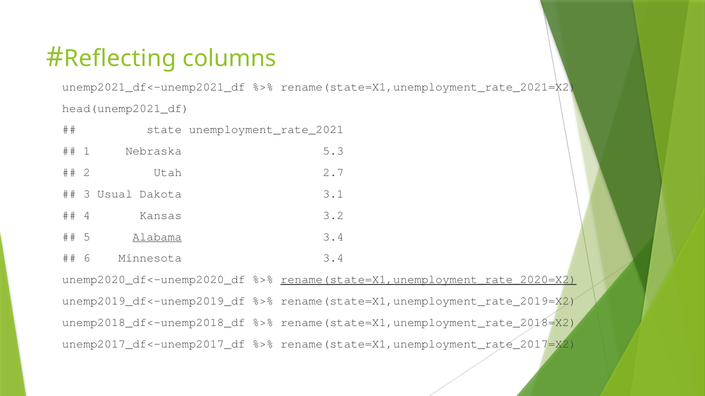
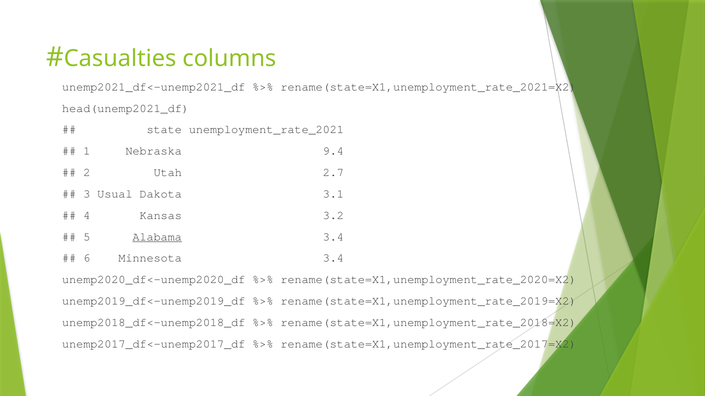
Reflecting: Reflecting -> Casualties (120, 58)
5.3: 5.3 -> 9.4 (333, 151)
rename(state=X1,unemployment_rate_2020=X2 underline: present -> none (428, 280)
